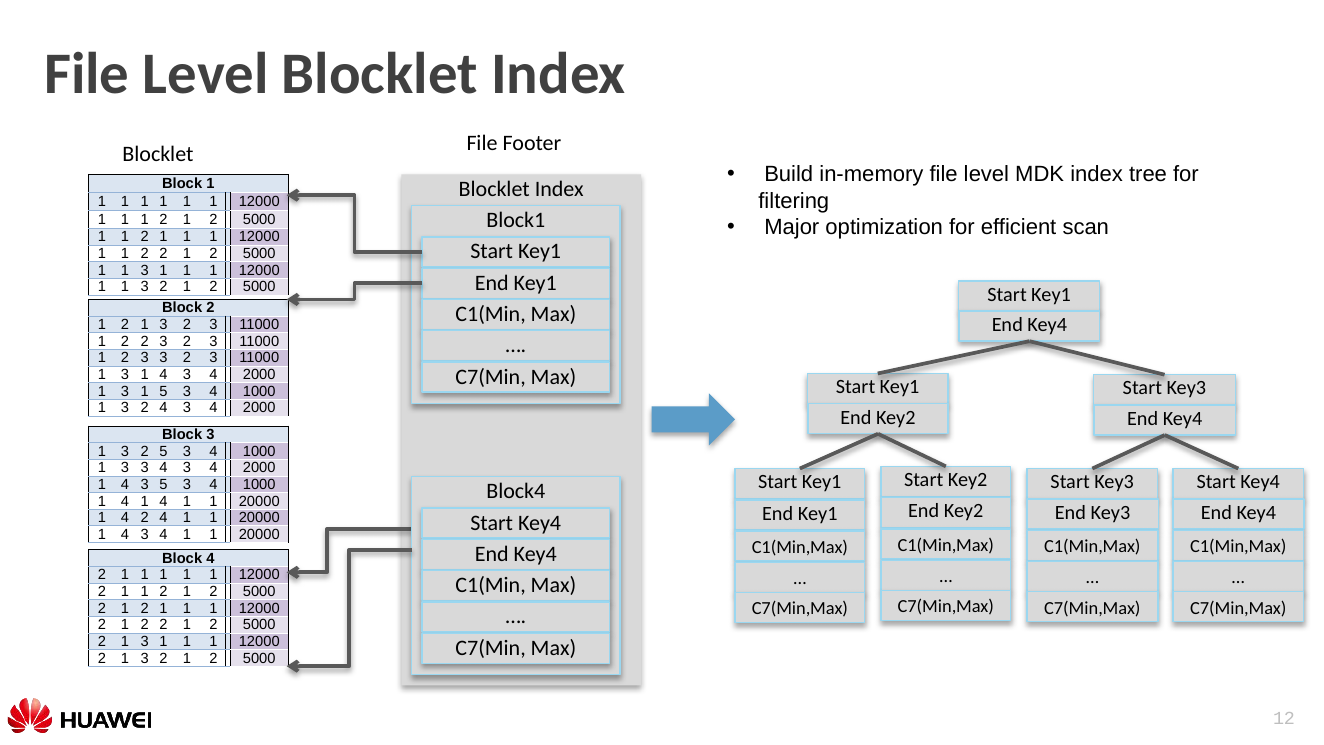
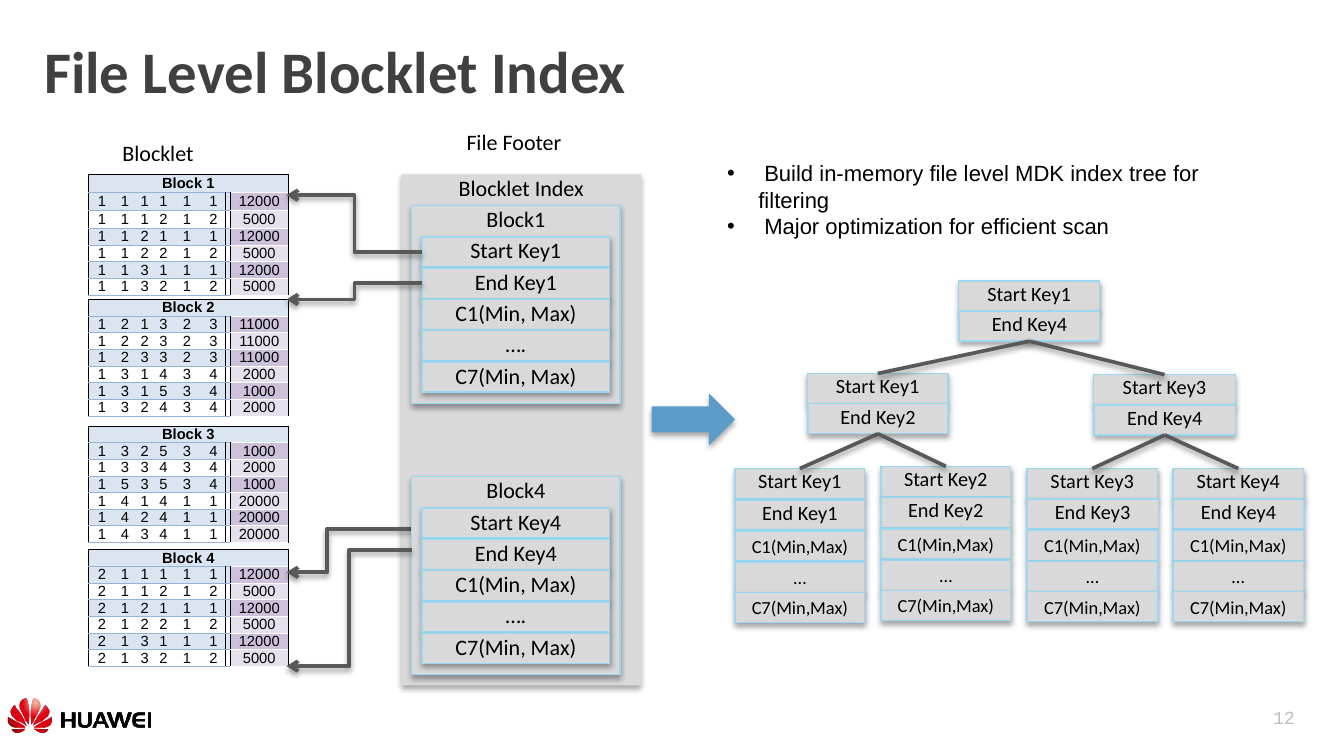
4: 4 -> 5 (125, 484)
